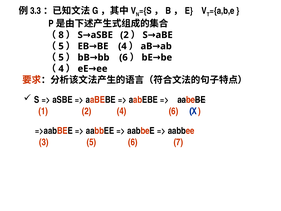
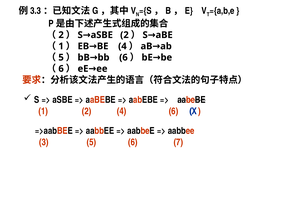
8: 8 -> 2 (61, 35)
5: 5 -> 1 (61, 46)
4: 4 -> 6 (61, 69)
